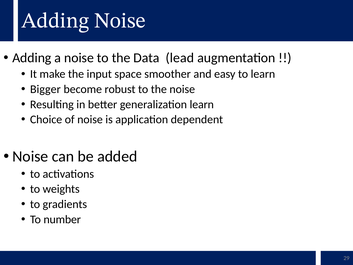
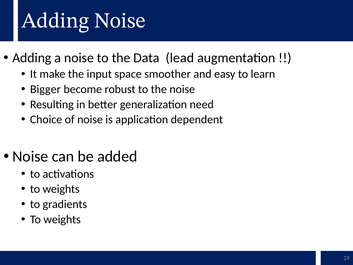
generalization learn: learn -> need (202, 104)
number: number -> weights (62, 219)
